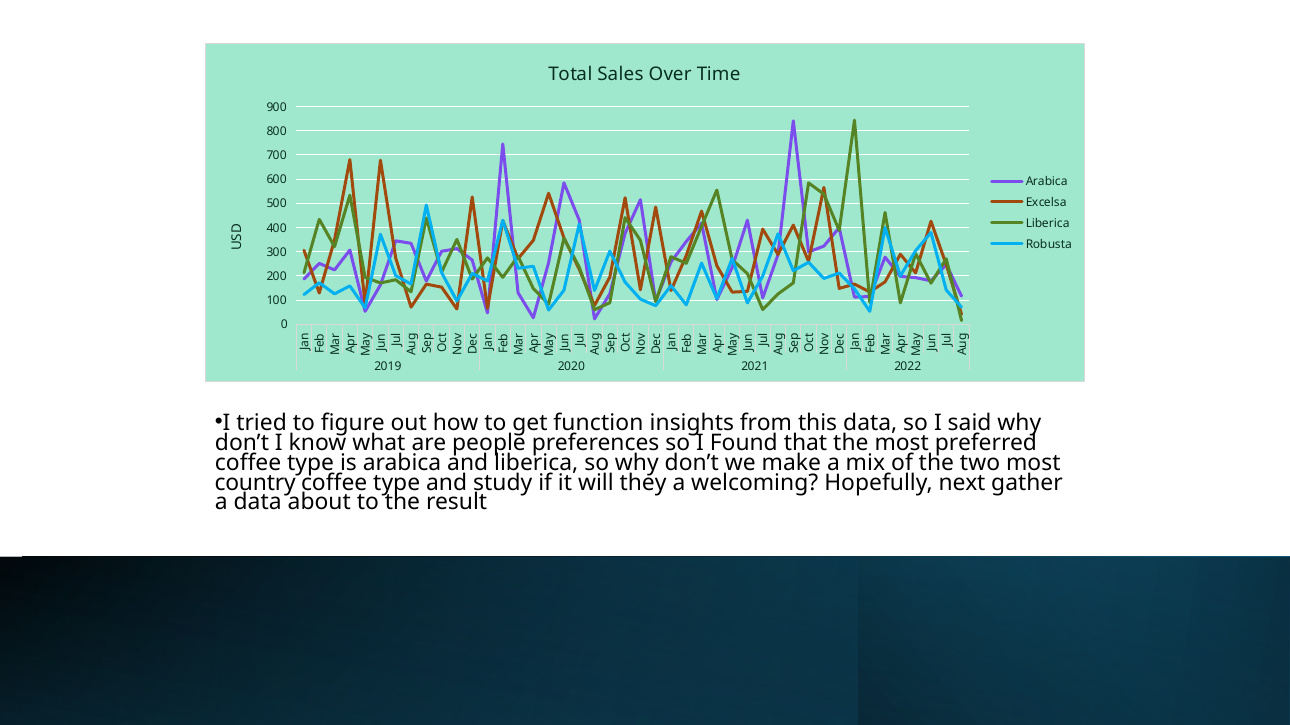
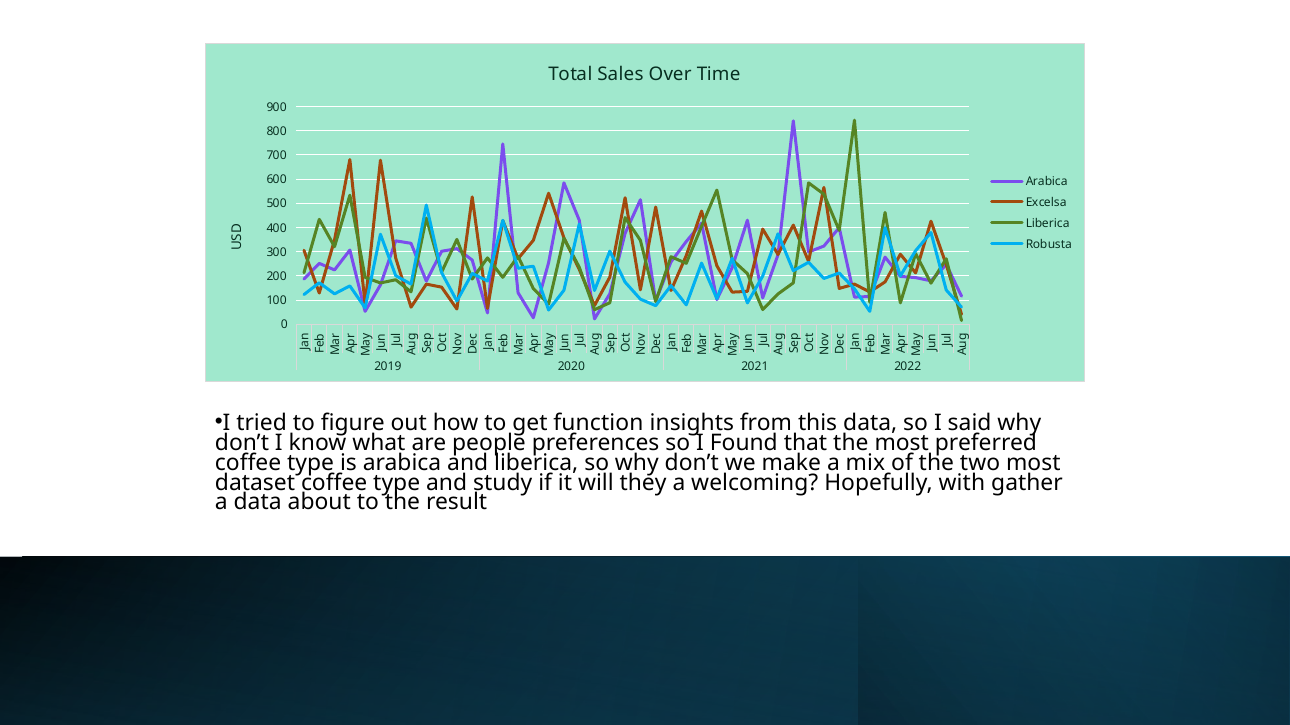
country: country -> dataset (255, 483)
next: next -> with (962, 483)
